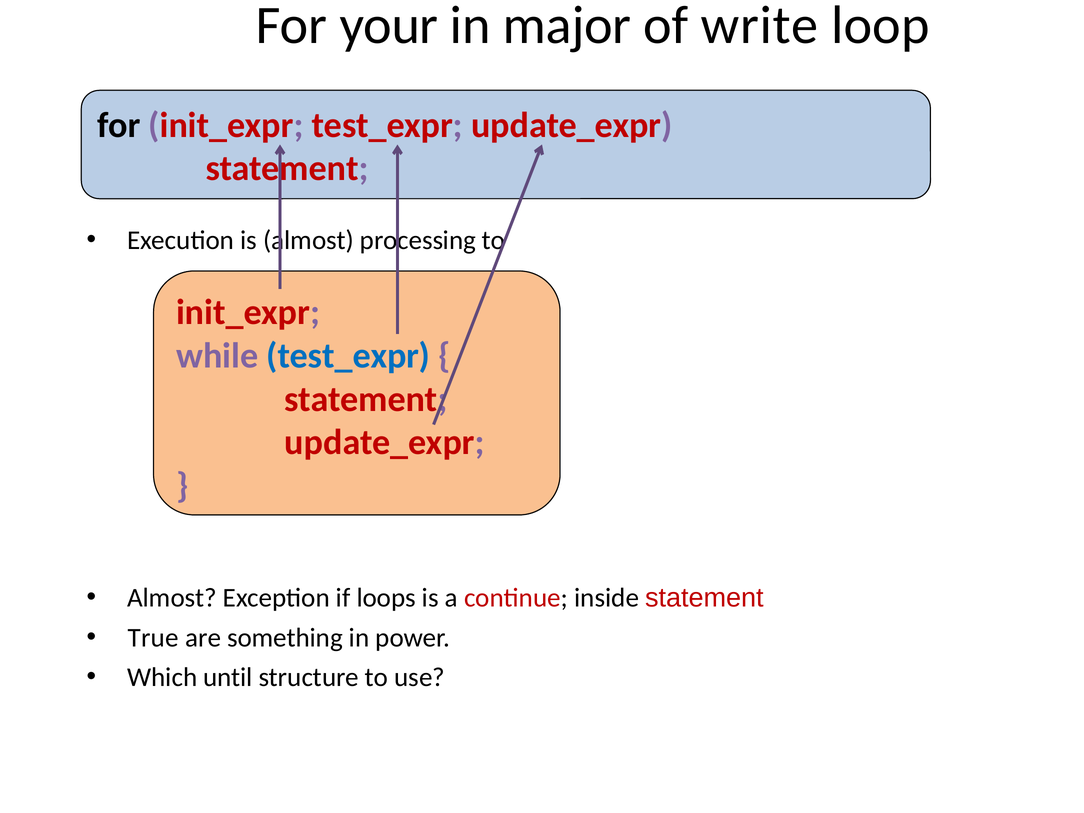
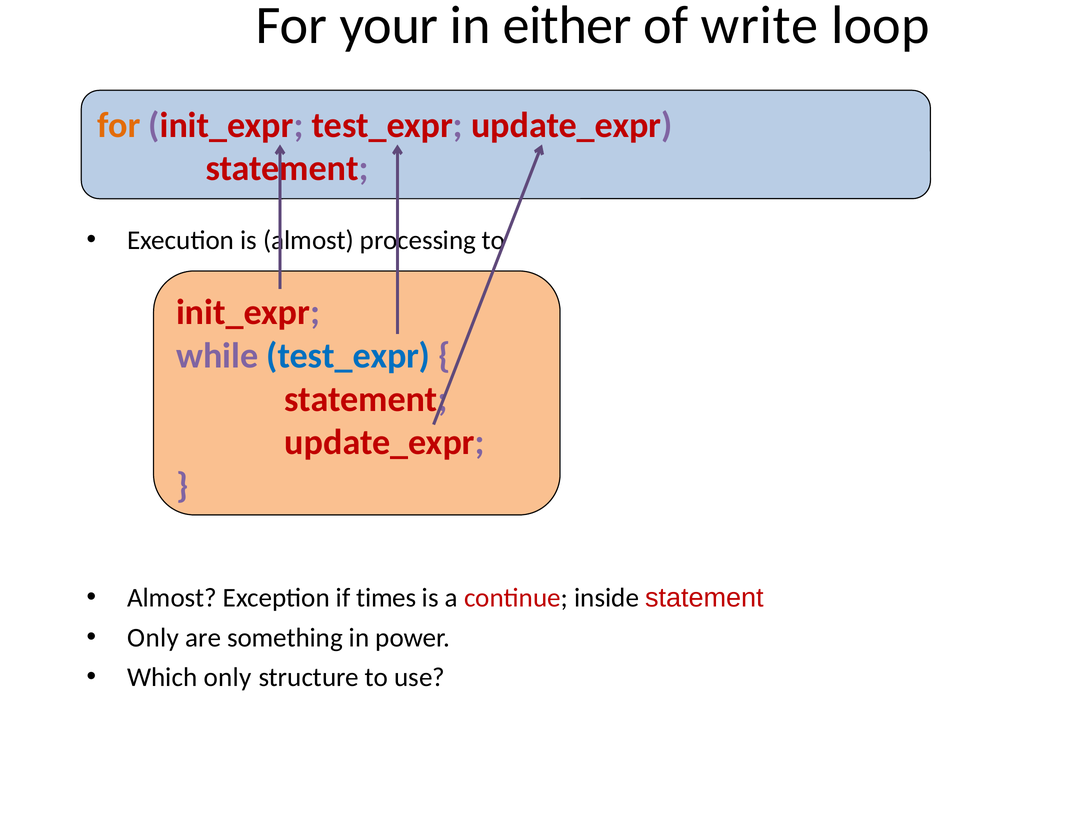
major: major -> either (567, 25)
for colour: black -> orange (119, 125)
loops: loops -> times (386, 598)
True: True -> Only (153, 638)
Which until: until -> only (228, 677)
